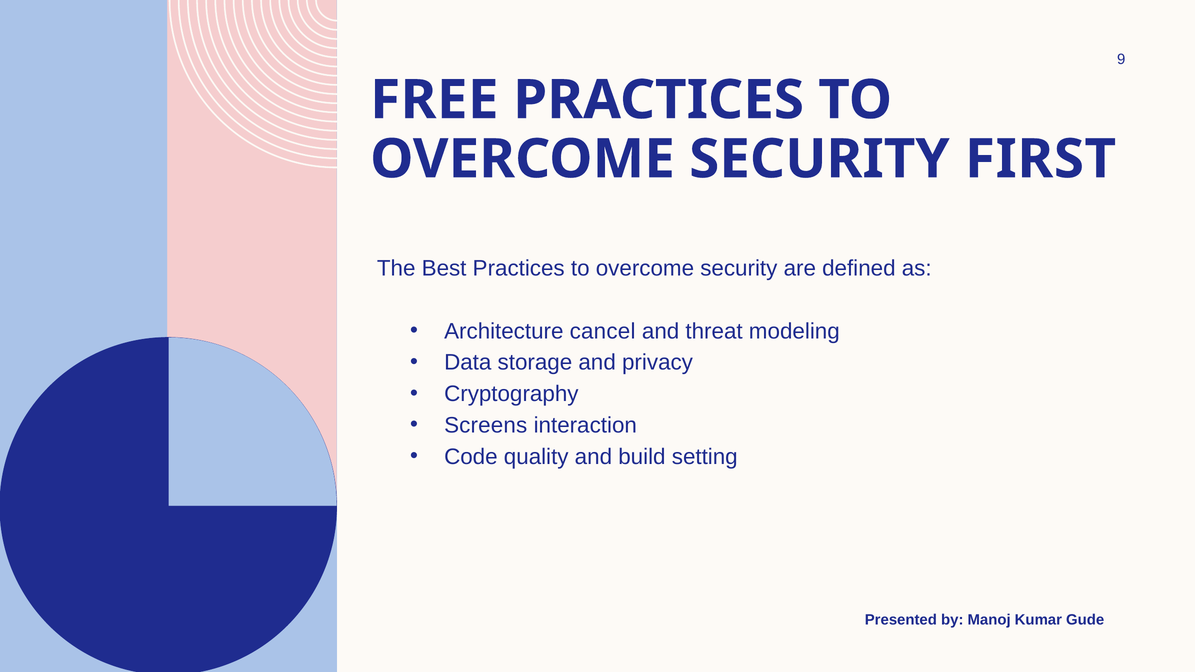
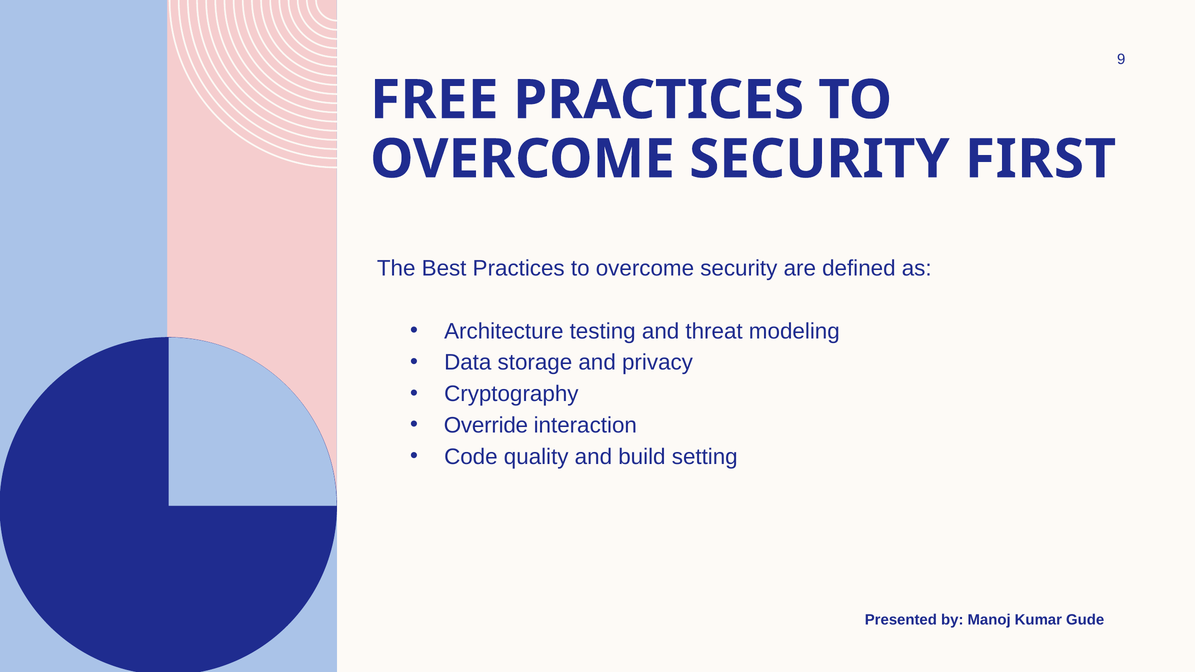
cancel: cancel -> testing (603, 331)
Screens: Screens -> Override (486, 425)
